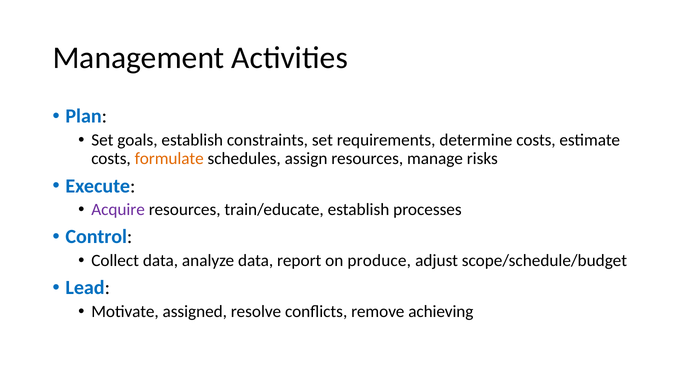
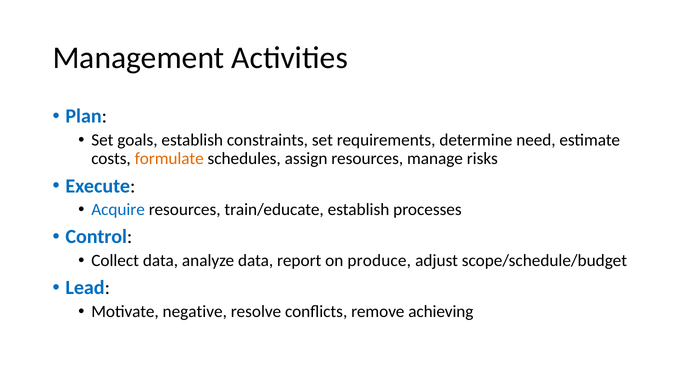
determine costs: costs -> need (536, 140)
Acquire colour: purple -> blue (118, 210)
assigned: assigned -> negative (195, 312)
